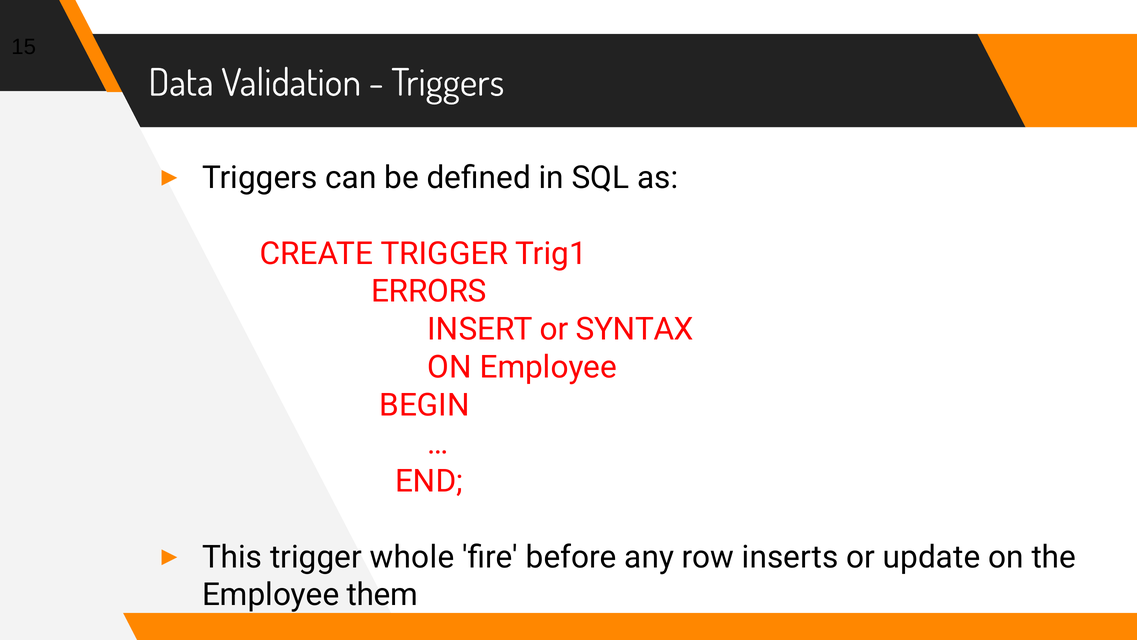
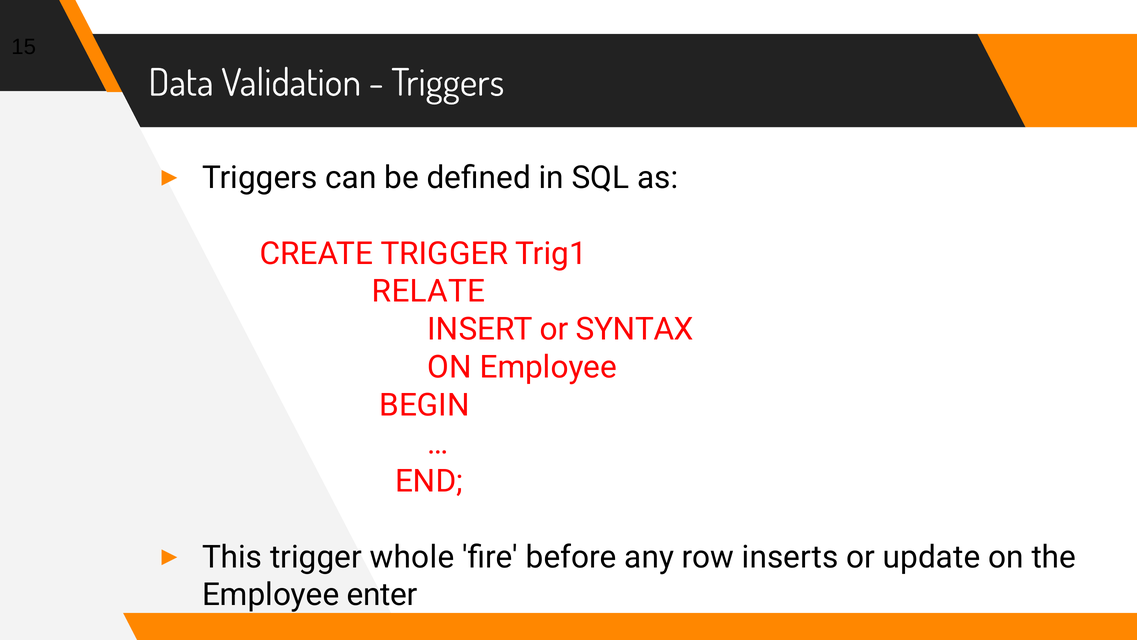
ERRORS: ERRORS -> RELATE (429, 291)
them: them -> enter (382, 595)
